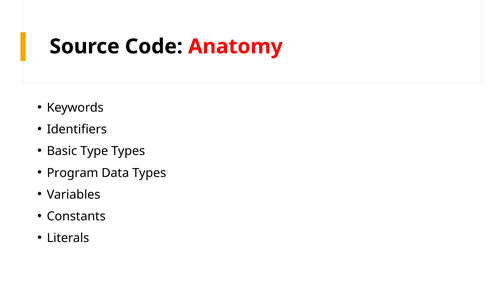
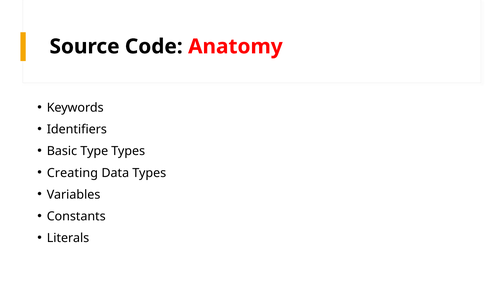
Program: Program -> Creating (72, 173)
